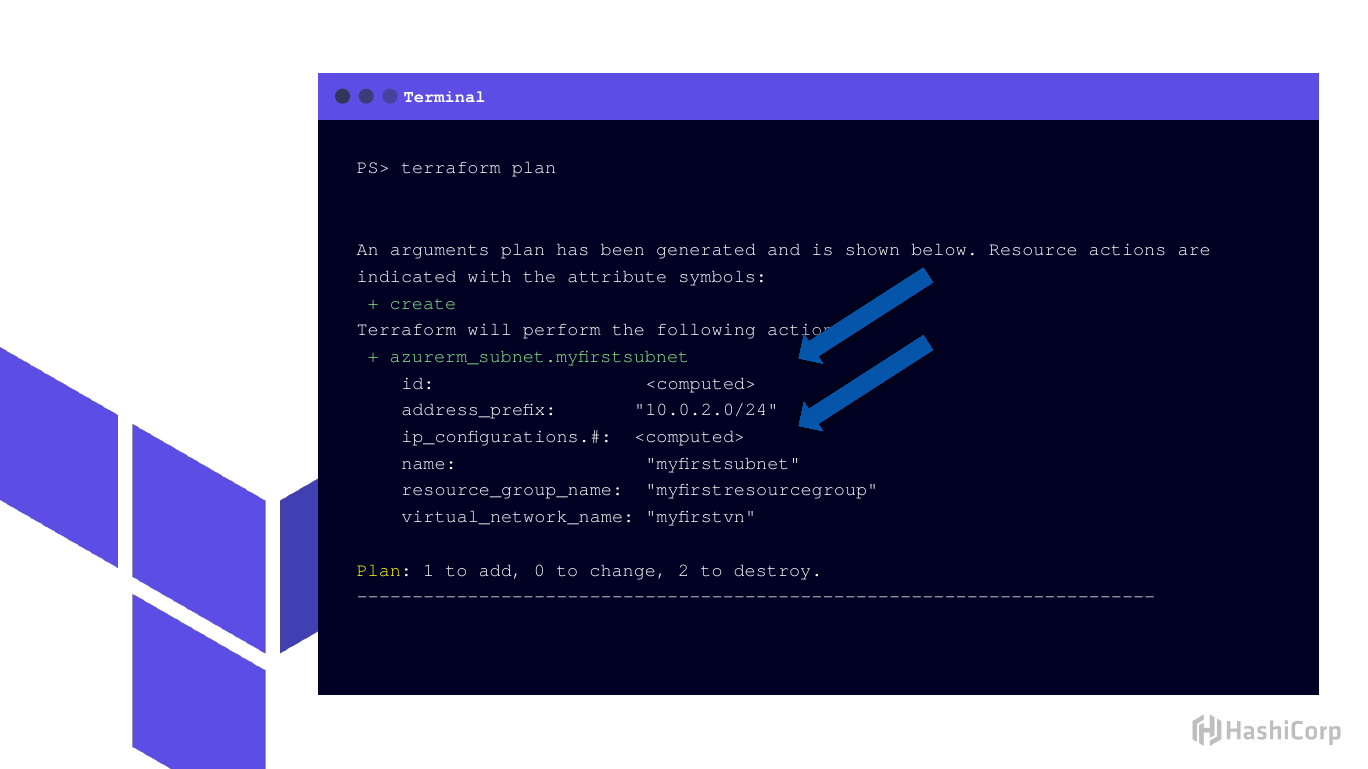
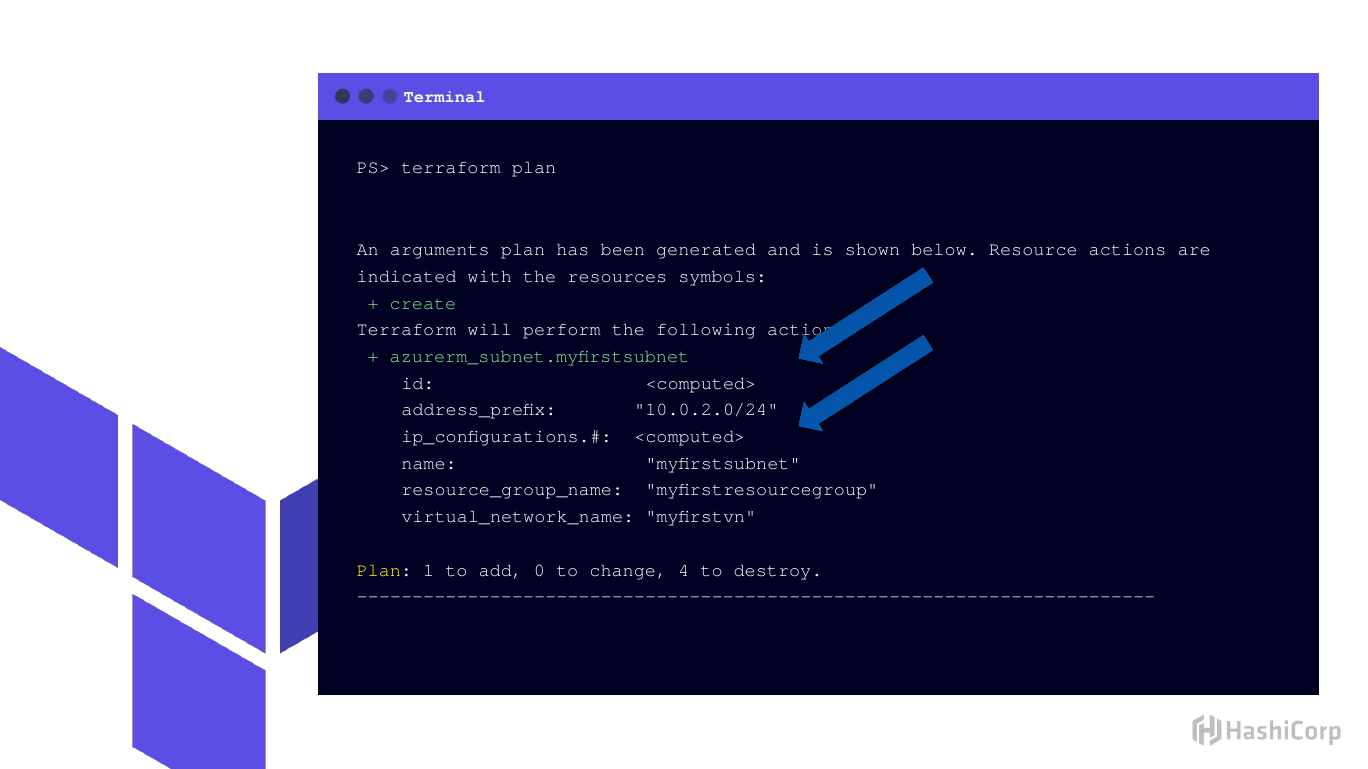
attribute: attribute -> resources (617, 277)
2: 2 -> 4 (684, 570)
